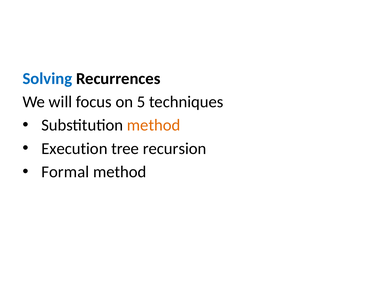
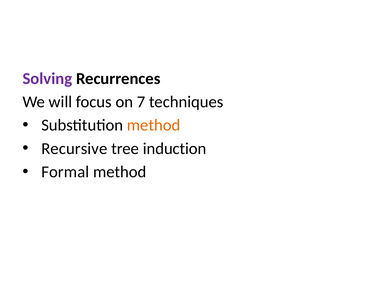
Solving colour: blue -> purple (47, 79)
5: 5 -> 7 (141, 102)
Execution: Execution -> Recursive (74, 149)
recursion: recursion -> induction (175, 149)
